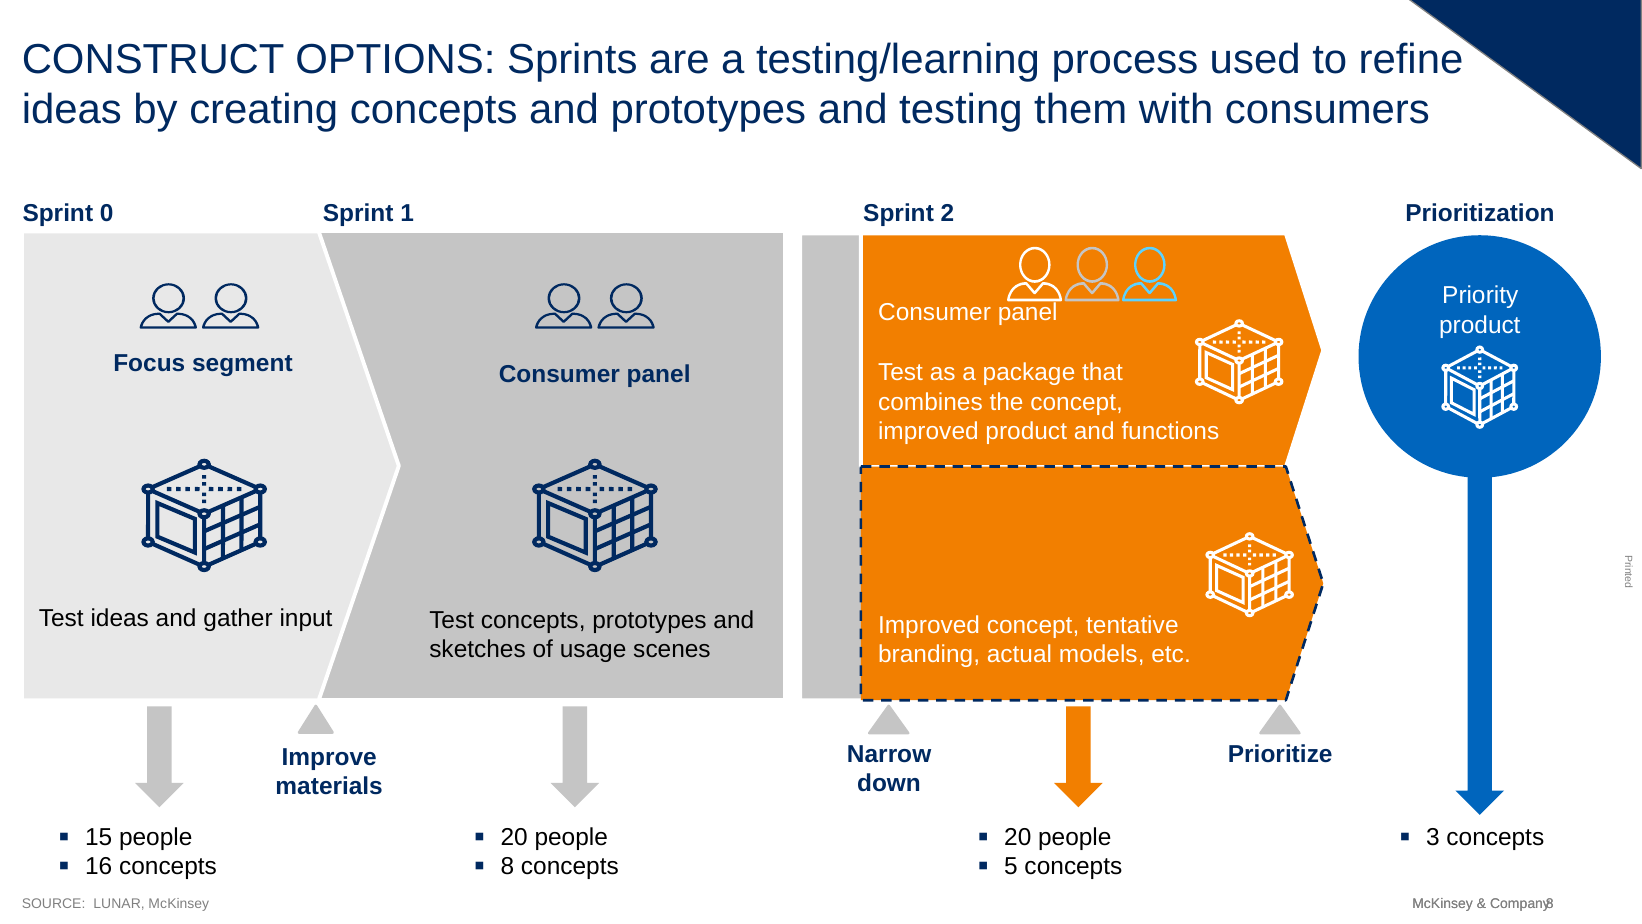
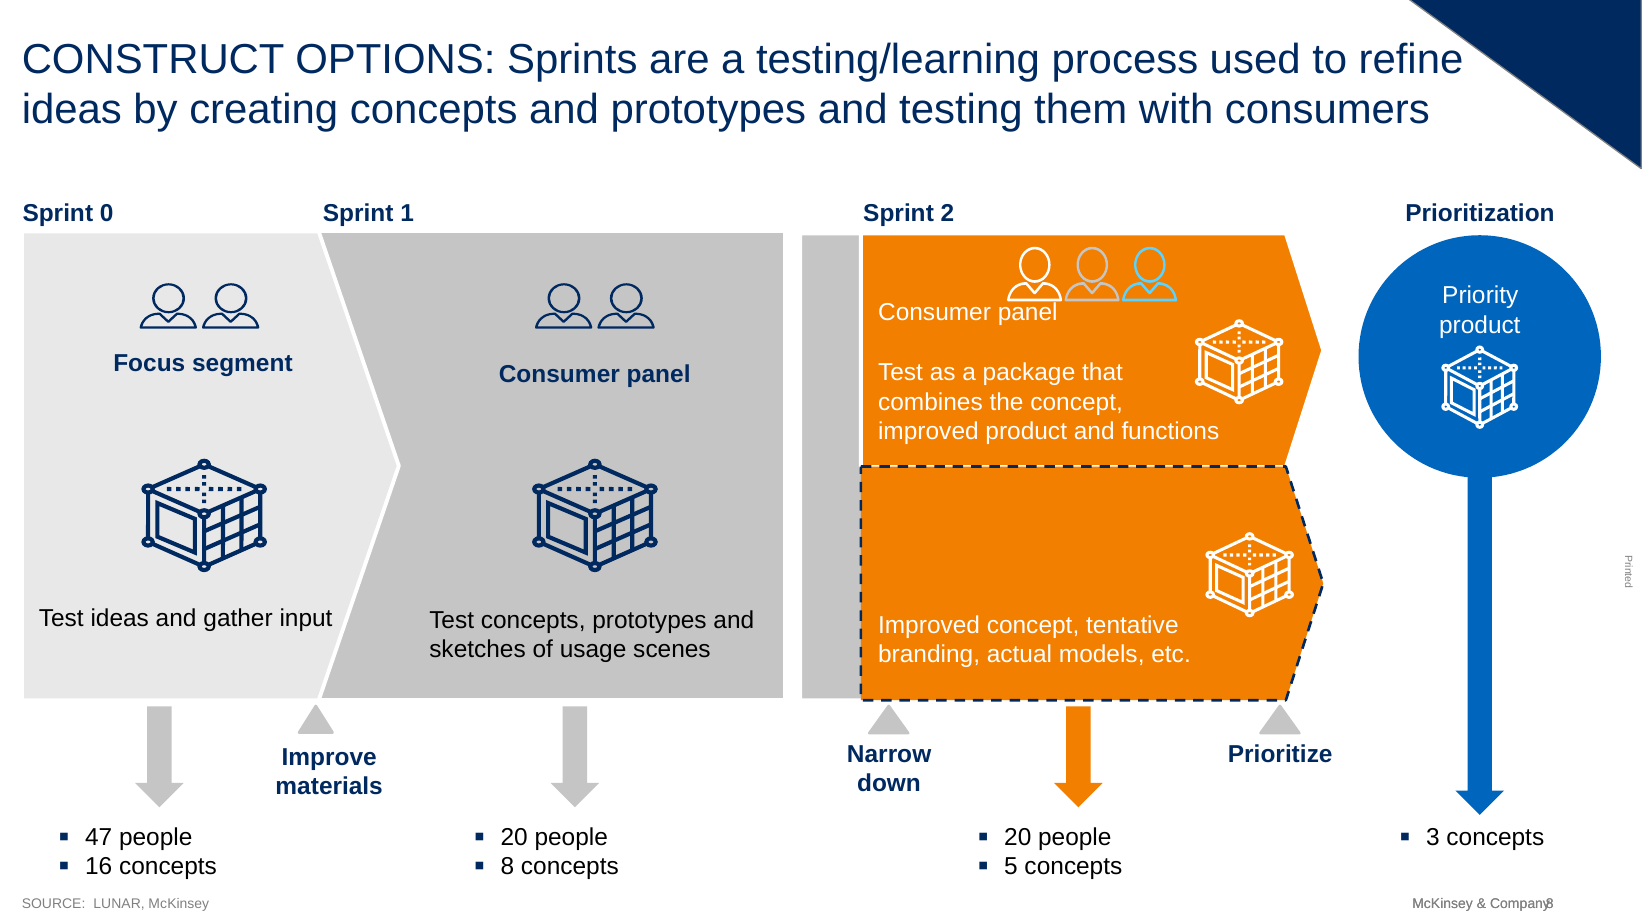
15: 15 -> 47 (99, 837)
